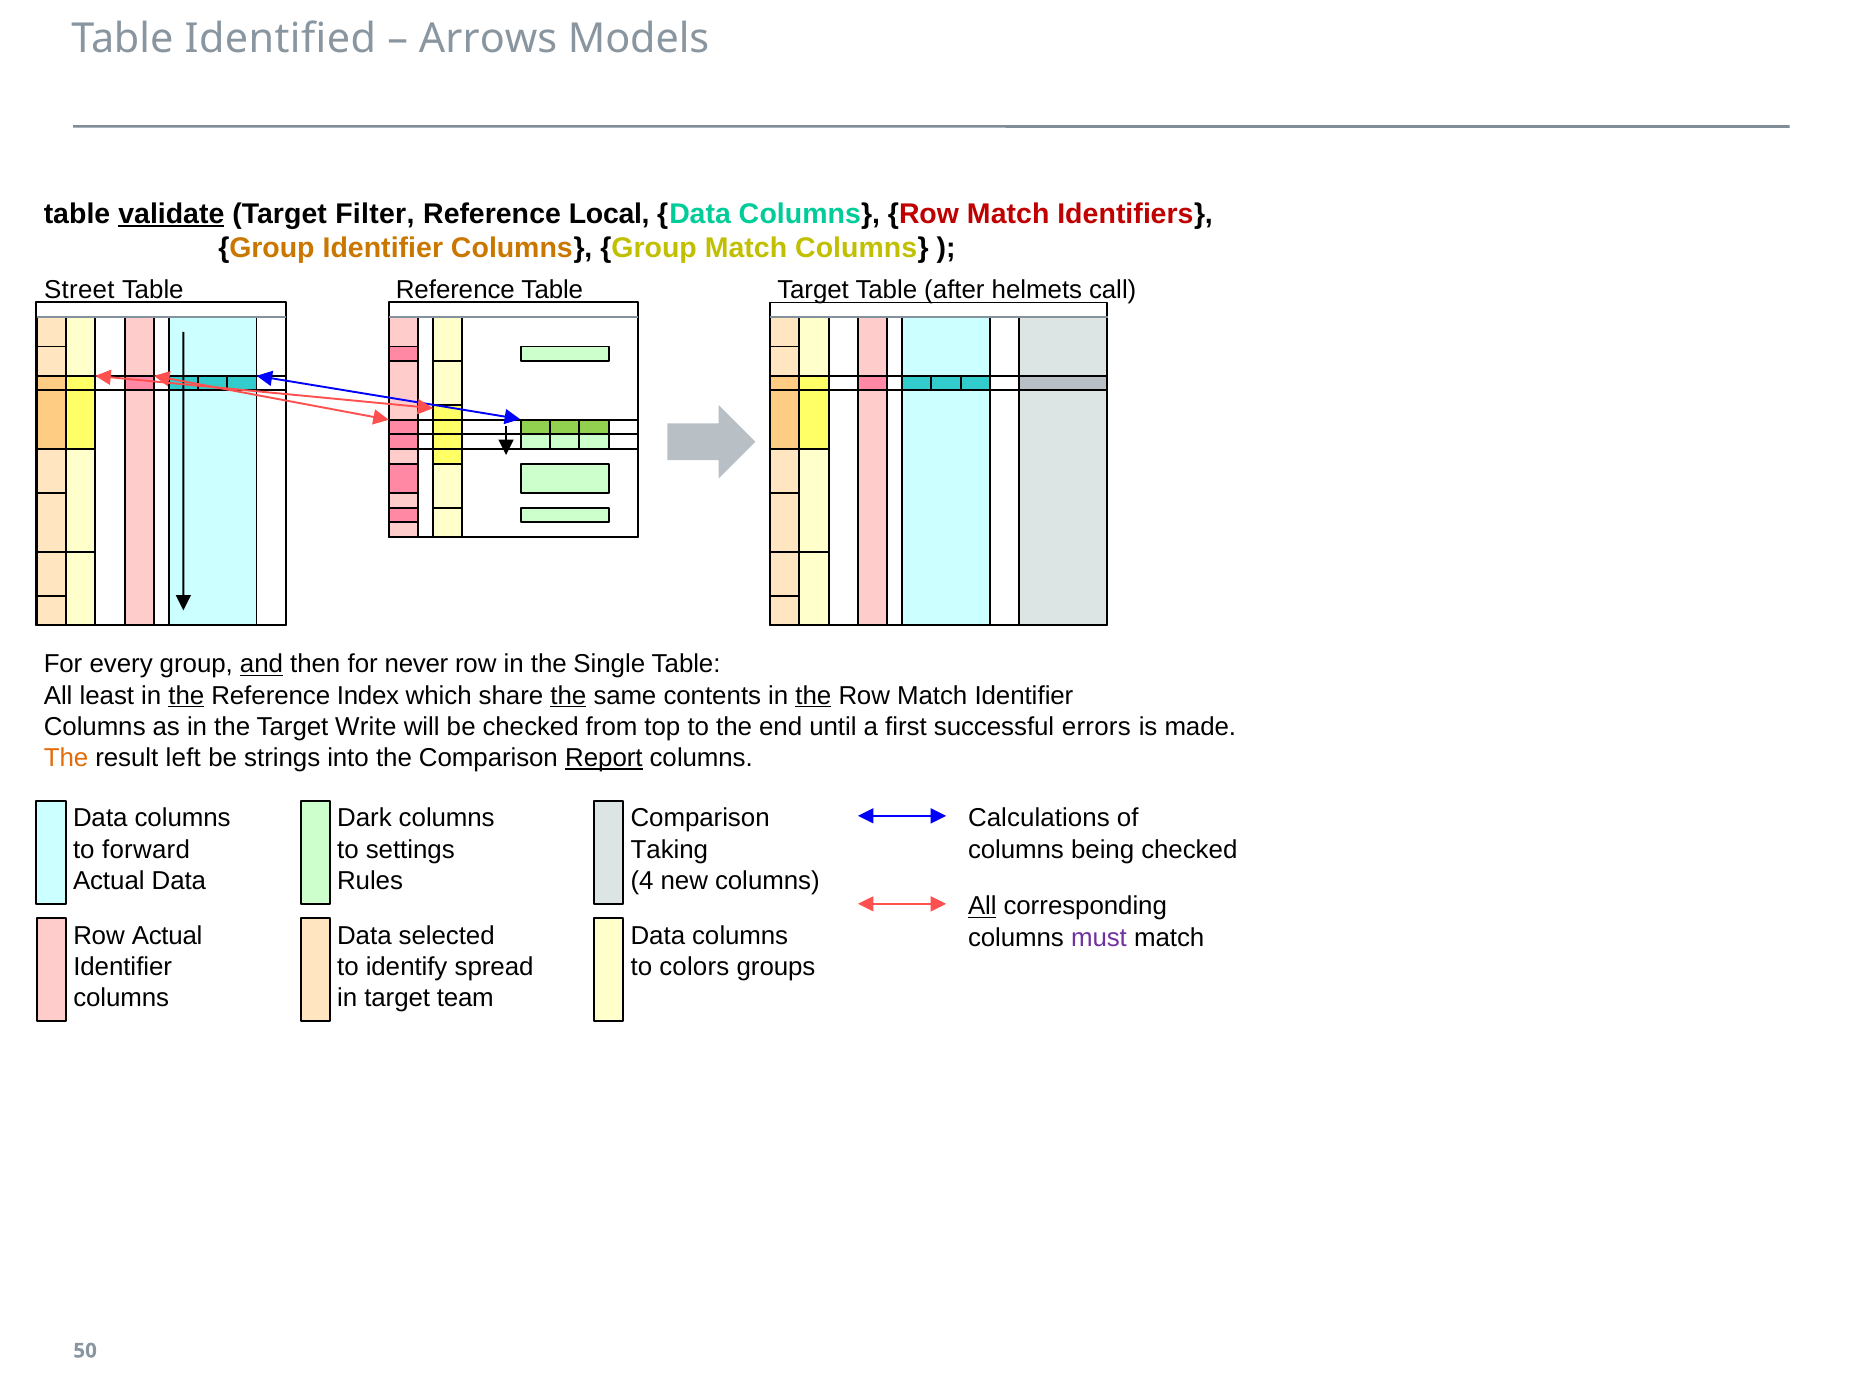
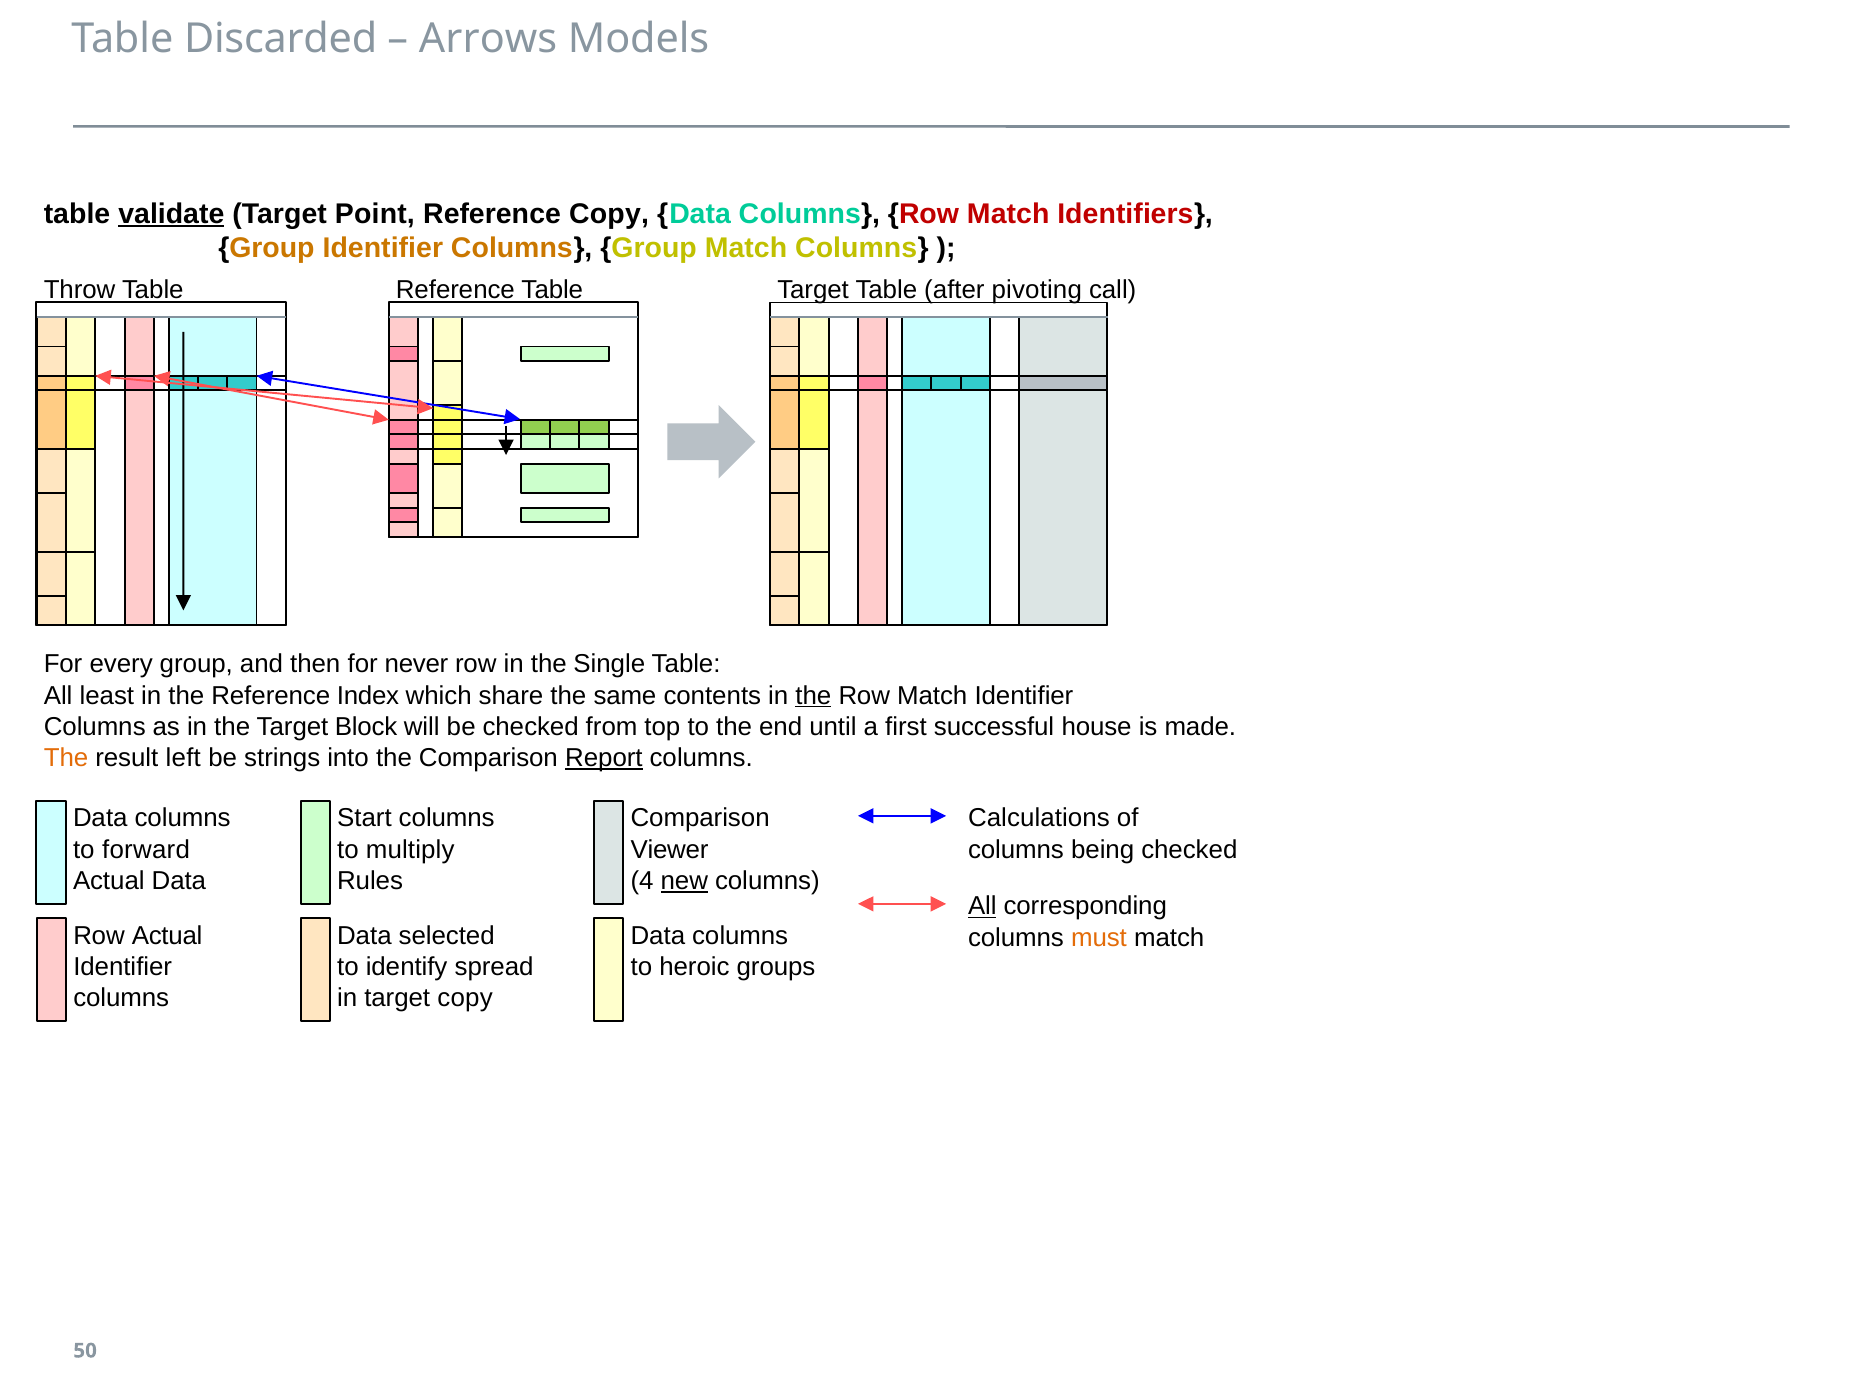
Identified: Identified -> Discarded (281, 39)
Filter: Filter -> Point (375, 214)
Reference Local: Local -> Copy (609, 214)
Street: Street -> Throw (80, 290)
helmets: helmets -> pivoting (1037, 290)
and underline: present -> none (262, 665)
the underline: present -> none (186, 696)
the underline: present -> none (568, 696)
Write: Write -> Block (366, 727)
errors: errors -> house (1097, 727)
Dark: Dark -> Start (364, 819)
settings: settings -> multiply (410, 850)
Taking: Taking -> Viewer (670, 850)
new underline: none -> present (684, 881)
must colour: purple -> orange (1099, 938)
colors: colors -> heroic (694, 967)
target team: team -> copy (465, 998)
